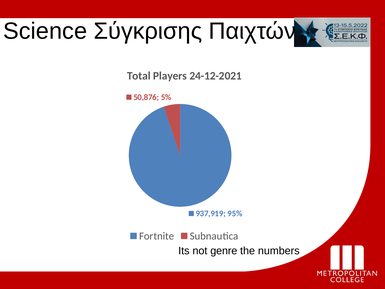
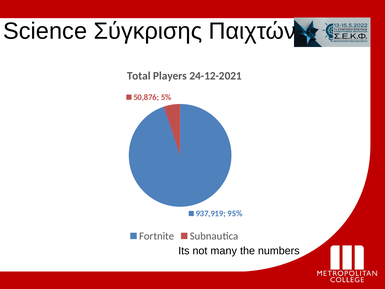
genre: genre -> many (224, 251)
